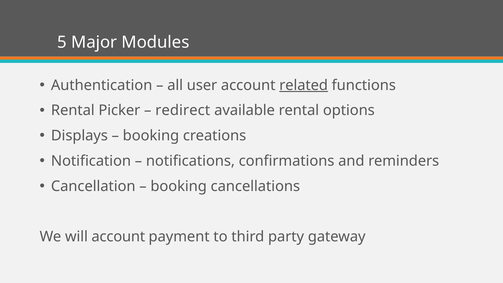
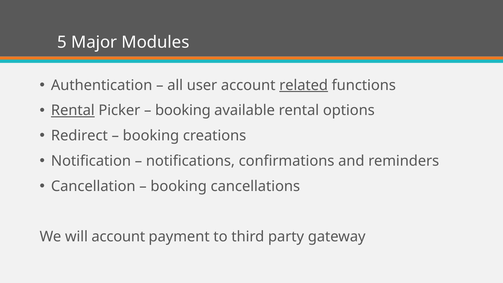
Rental underline: none -> present (73, 110)
redirect: redirect -> booking (183, 110)
Displays: Displays -> Redirect (79, 136)
